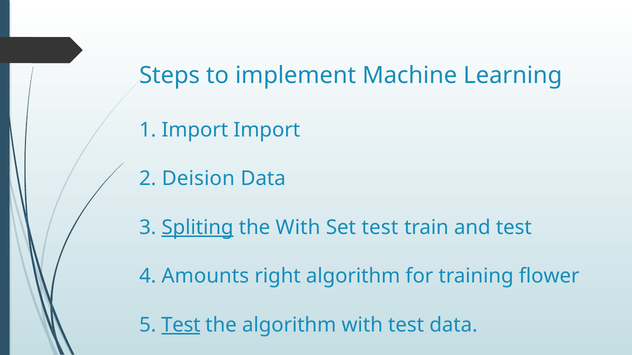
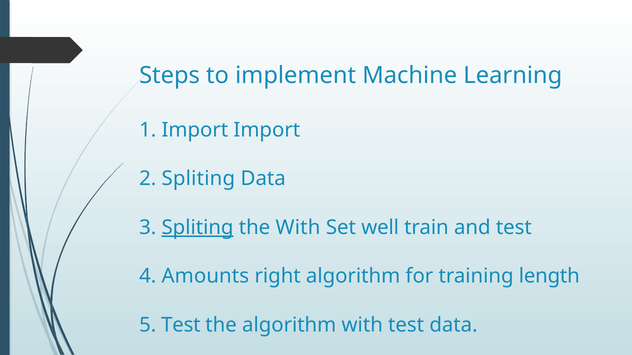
2 Deision: Deision -> Spliting (198, 179)
Set test: test -> well (380, 228)
flower: flower -> length (549, 277)
Test underline: present -> none (181, 326)
